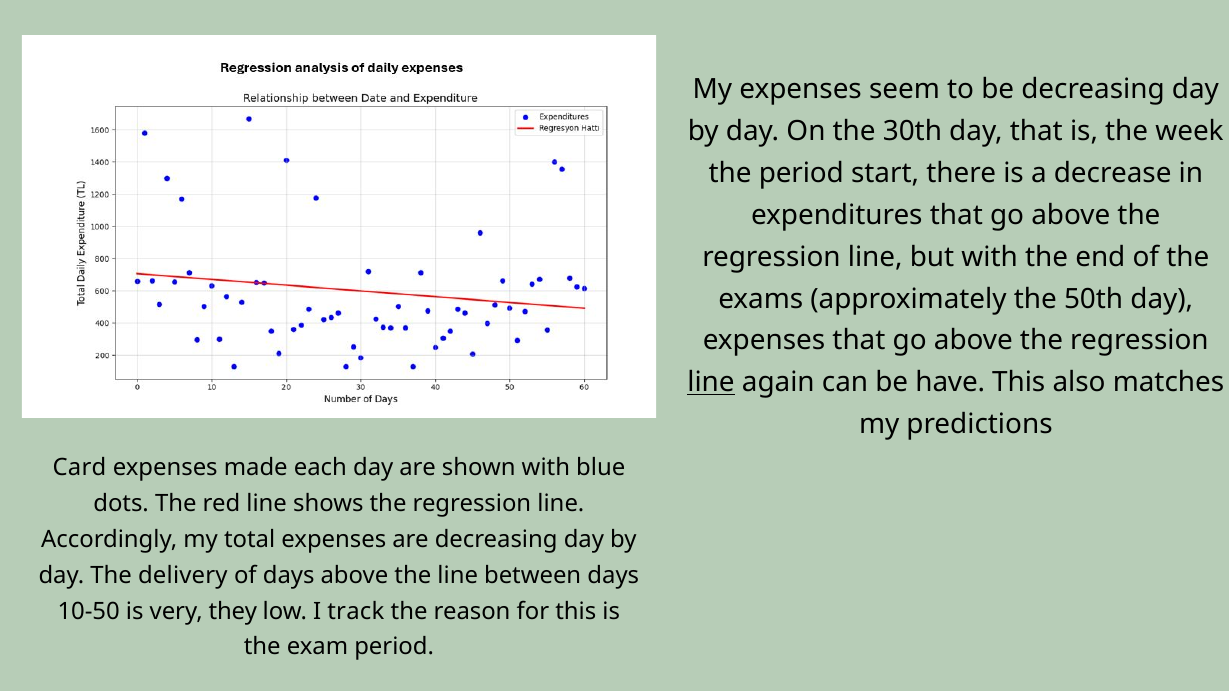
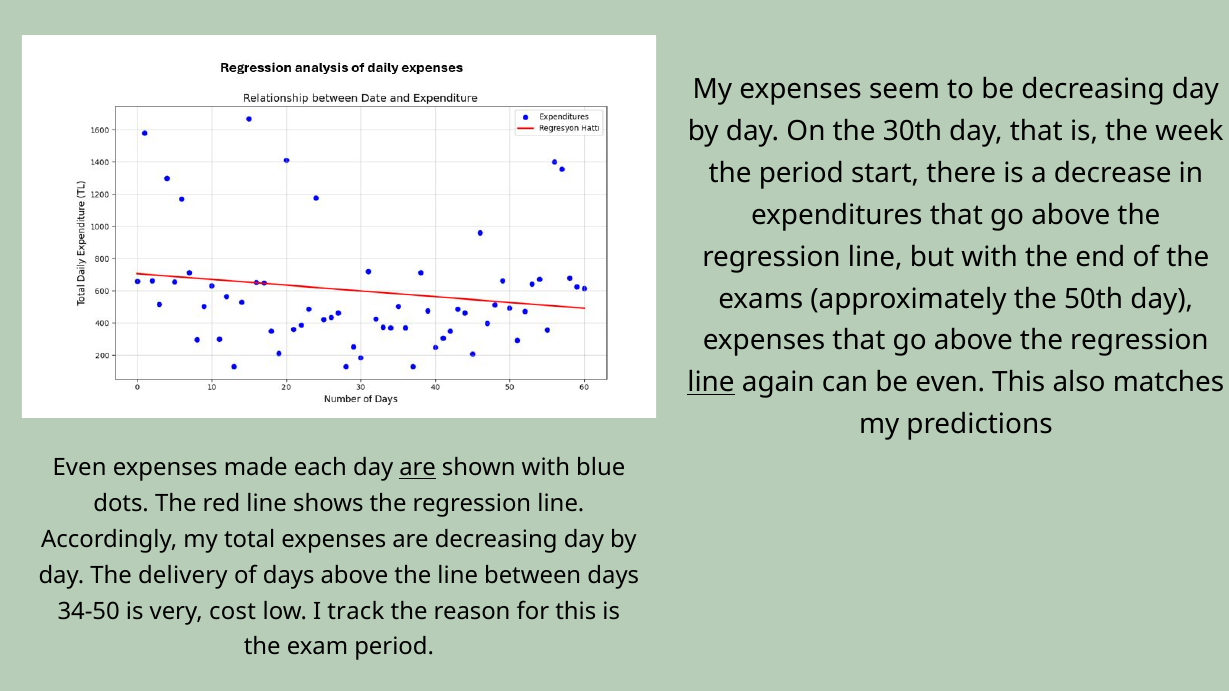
be have: have -> even (950, 383)
Card: Card -> Even (80, 468)
are underline: none -> present (418, 468)
10-50: 10-50 -> 34-50 (89, 612)
they: they -> cost (233, 612)
